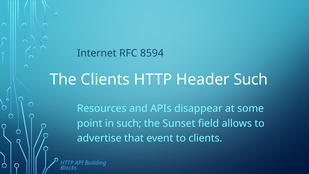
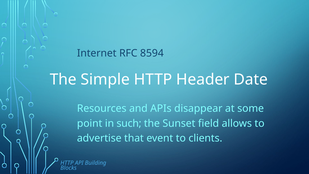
The Clients: Clients -> Simple (105, 79)
Header Such: Such -> Date (251, 79)
